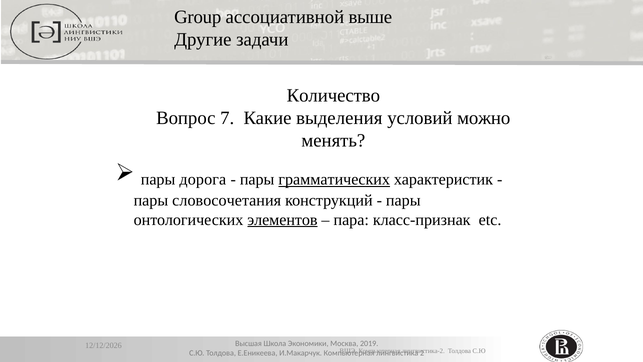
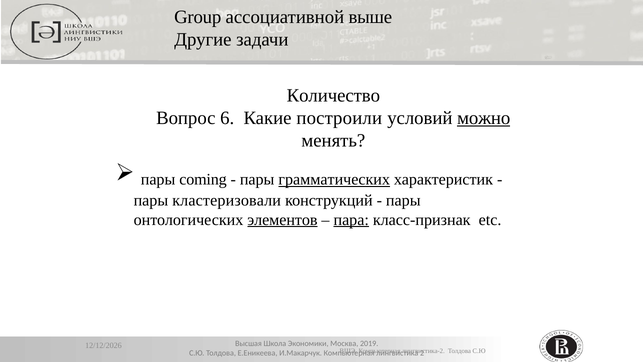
7: 7 -> 6 (227, 118)
выделения: выделения -> построили (339, 118)
можно underline: none -> present (484, 118)
дорога: дорога -> coming (203, 179)
словосочетания: словосочетания -> кластеризовали (227, 200)
пара underline: none -> present (351, 220)
